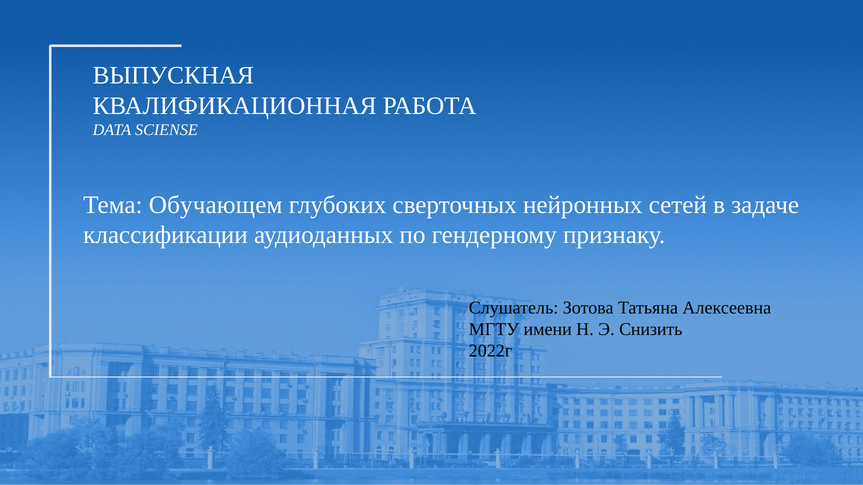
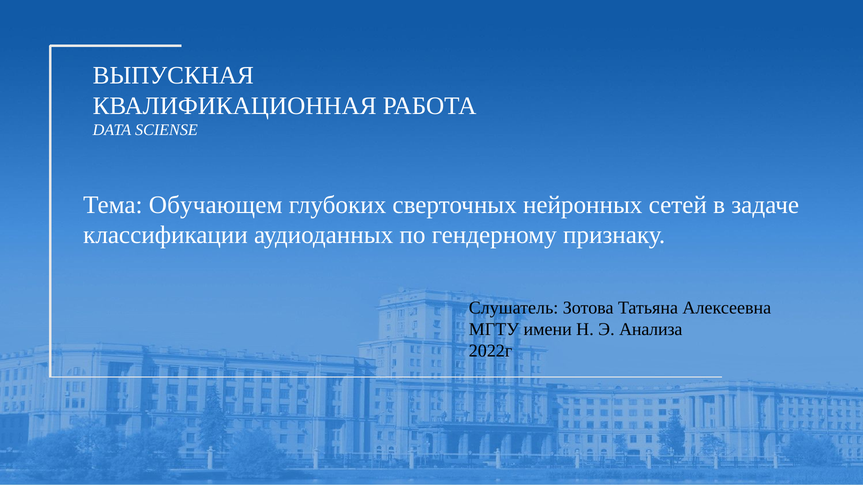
Снизить: Снизить -> Анализа (651, 329)
